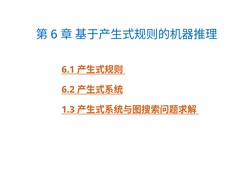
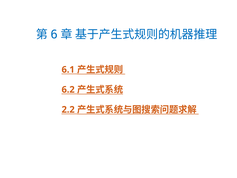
1.3: 1.3 -> 2.2 (68, 109)
